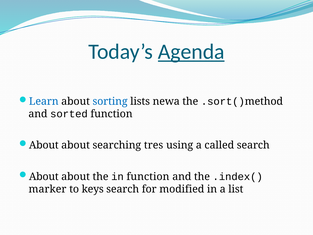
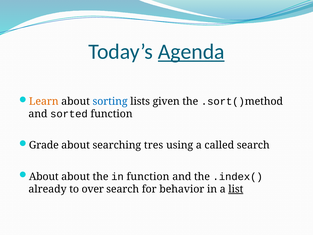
Learn colour: blue -> orange (44, 101)
newa: newa -> given (166, 101)
About: About -> Grade (44, 145)
marker: marker -> already (48, 189)
keys: keys -> over (93, 189)
modified: modified -> behavior (182, 189)
list underline: none -> present (236, 189)
